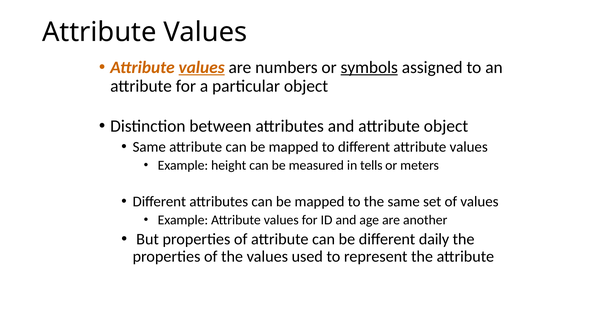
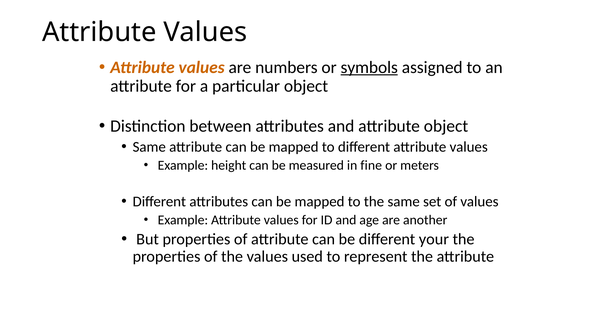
values underline: present -> none (202, 67)
tells: tells -> fine (371, 165)
daily: daily -> your (434, 239)
